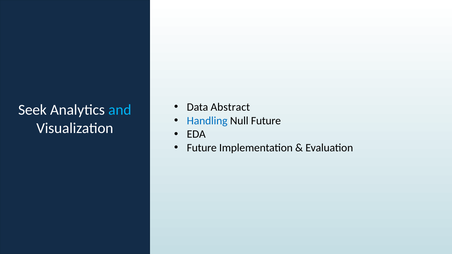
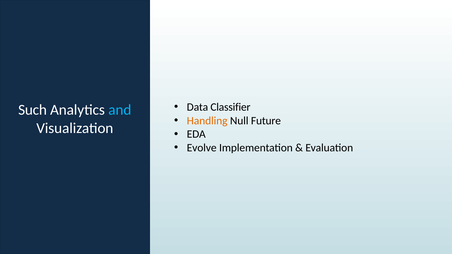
Abstract: Abstract -> Classifier (230, 107)
Seek: Seek -> Such (33, 110)
Handling colour: blue -> orange (207, 121)
Future: Future -> Evolve (202, 148)
